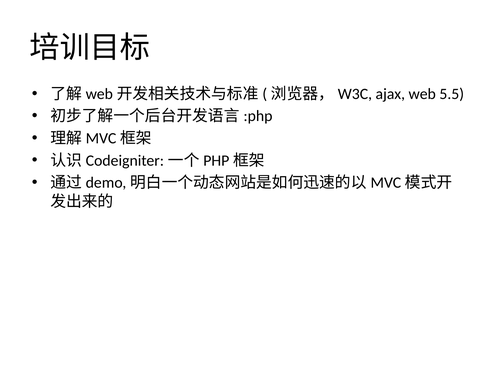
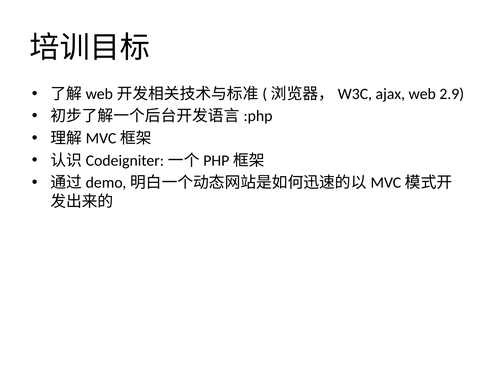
5.5: 5.5 -> 2.9 (452, 94)
